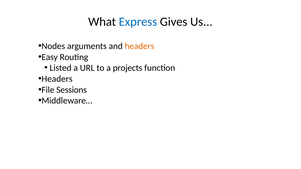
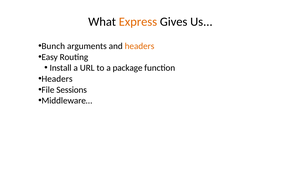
Express colour: blue -> orange (138, 22)
Nodes: Nodes -> Bunch (53, 46)
Listed: Listed -> Install (61, 68)
projects: projects -> package (128, 68)
